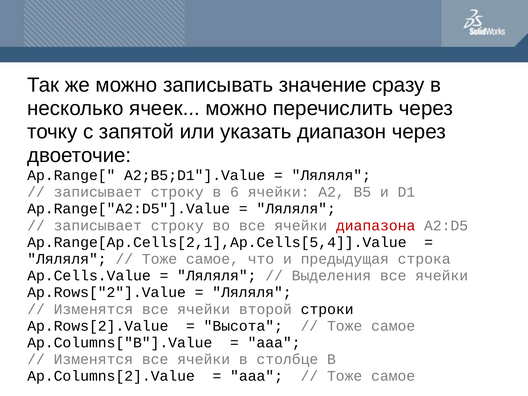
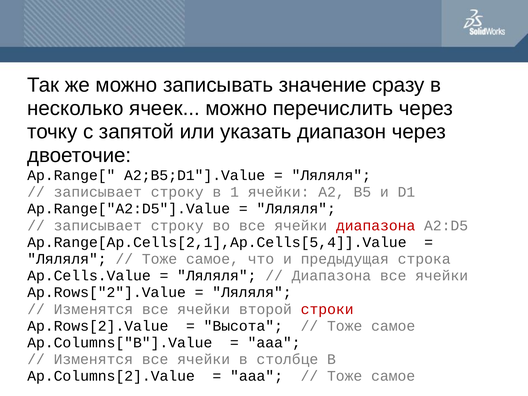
6: 6 -> 1 (235, 192)
Выделения: Выделения -> Диапазона (331, 276)
строки colour: black -> red (327, 309)
